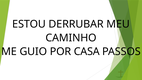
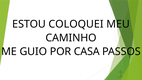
DERRUBAR: DERRUBAR -> COLOQUEI (76, 24)
